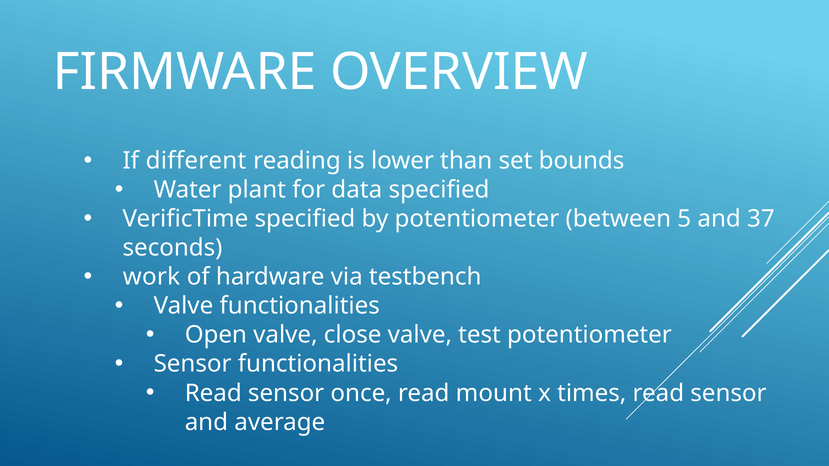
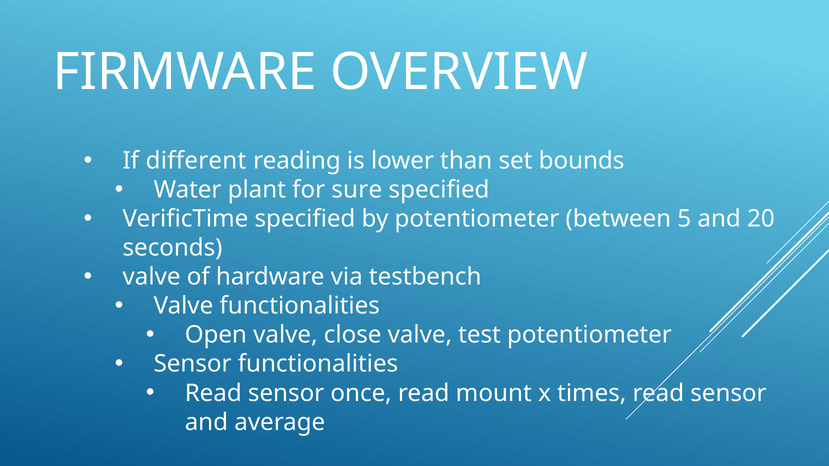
data: data -> sure (357, 190)
37: 37 -> 20 (761, 219)
work: work -> valve (152, 277)
